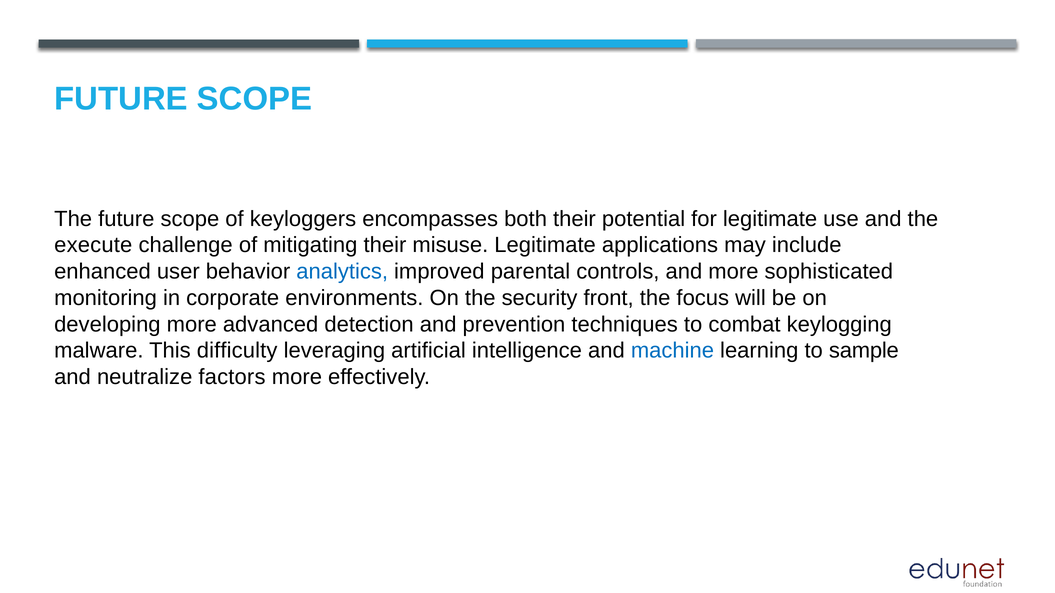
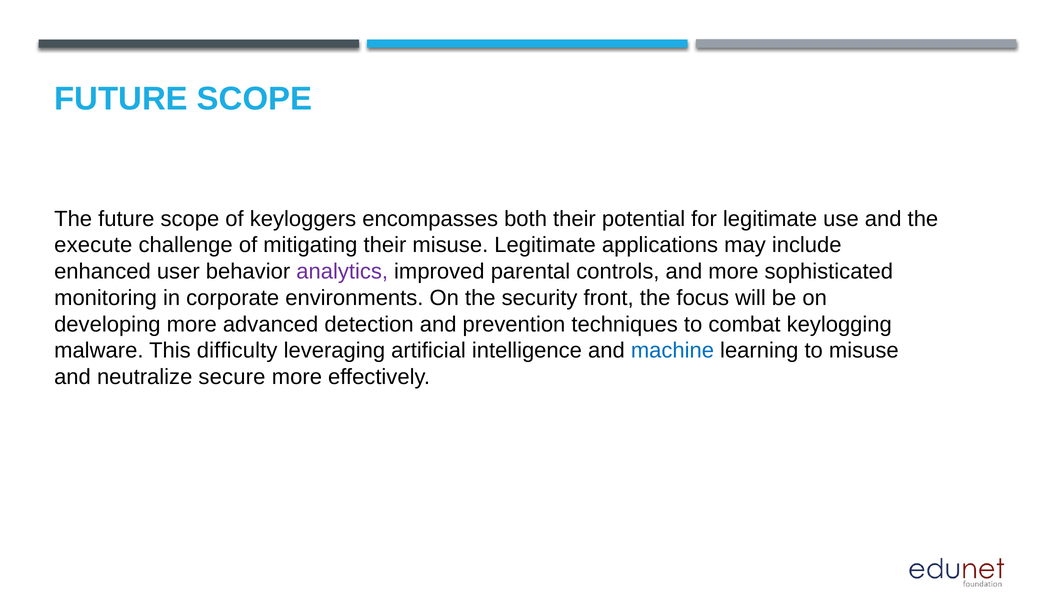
analytics colour: blue -> purple (342, 272)
to sample: sample -> misuse (864, 351)
factors: factors -> secure (232, 377)
